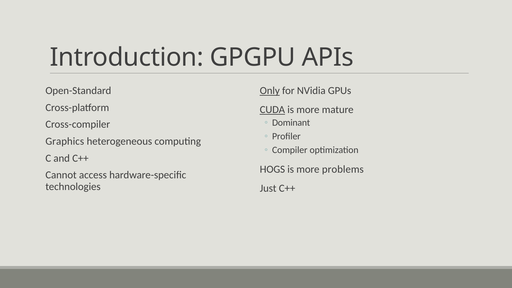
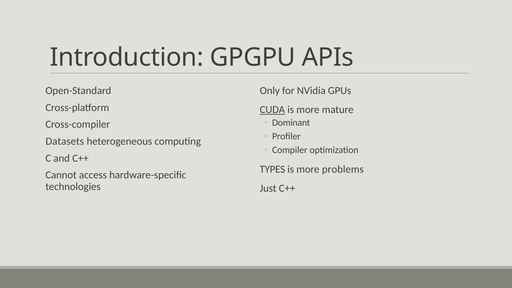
Only underline: present -> none (270, 91)
Graphics: Graphics -> Datasets (65, 141)
HOGS: HOGS -> TYPES (272, 169)
